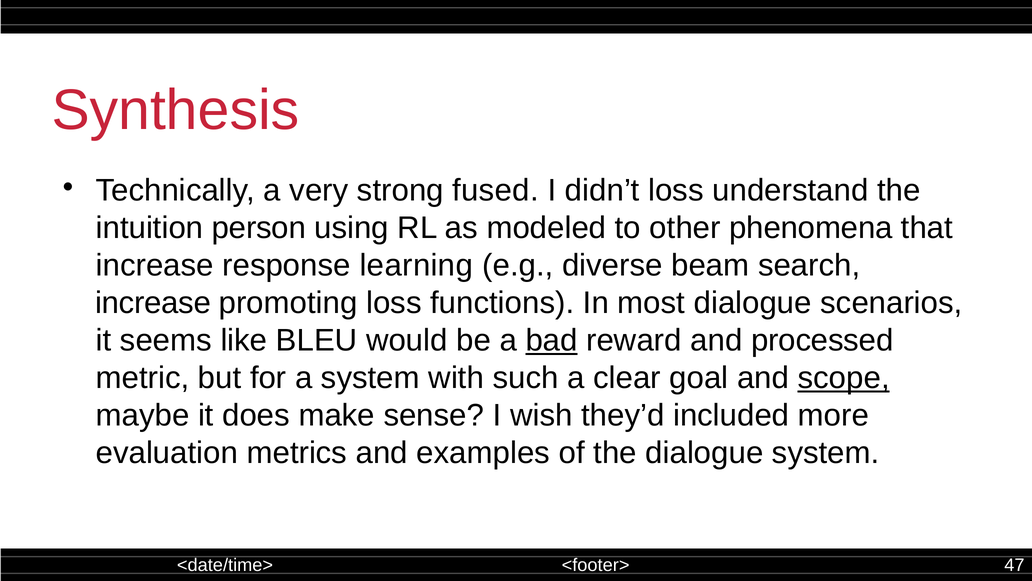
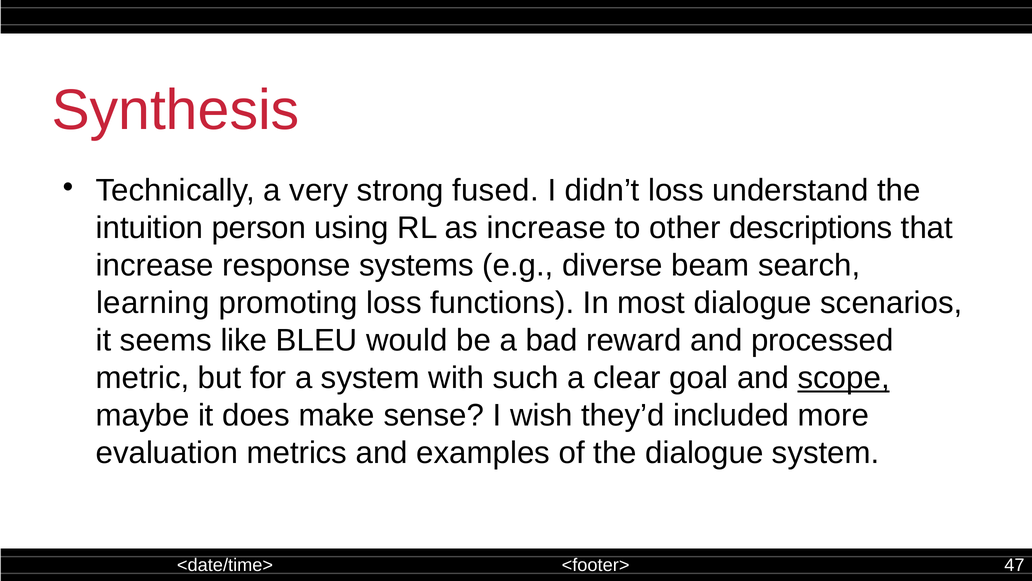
as modeled: modeled -> increase (546, 228)
phenomena: phenomena -> descriptions (811, 228)
learning: learning -> systems (417, 265)
increase: increase -> learning (153, 303)
bad underline: present -> none (552, 340)
